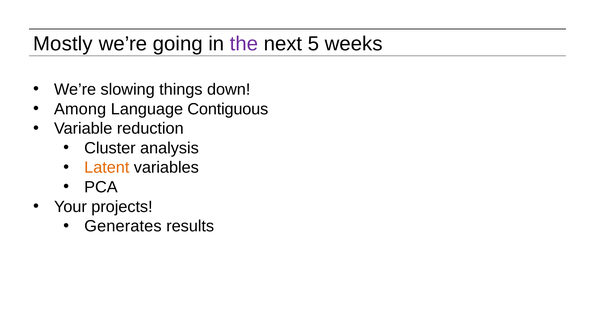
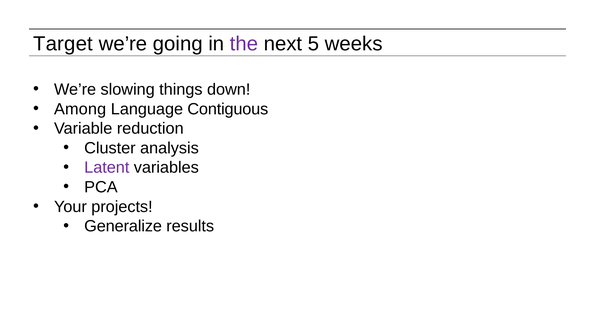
Mostly: Mostly -> Target (63, 44)
Latent colour: orange -> purple (107, 168)
Generates: Generates -> Generalize (123, 226)
